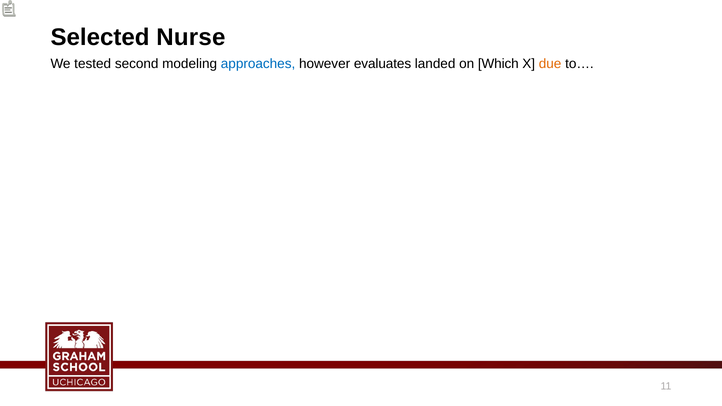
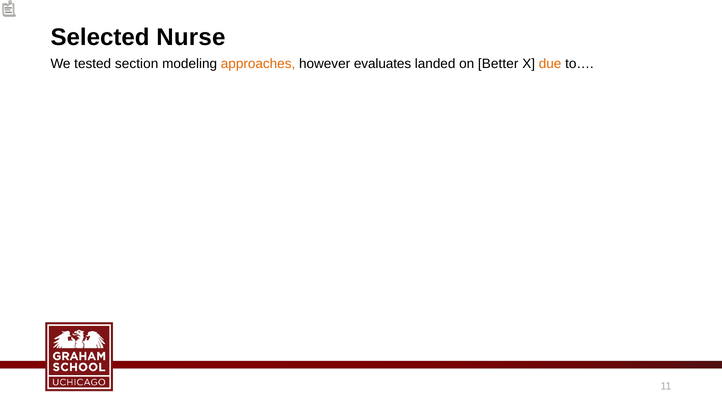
second: second -> section (137, 64)
approaches colour: blue -> orange (258, 64)
Which: Which -> Better (498, 64)
